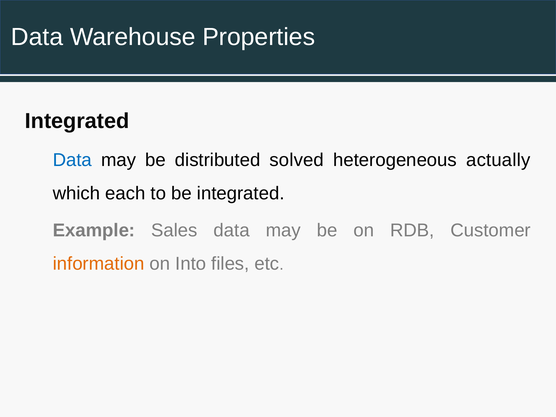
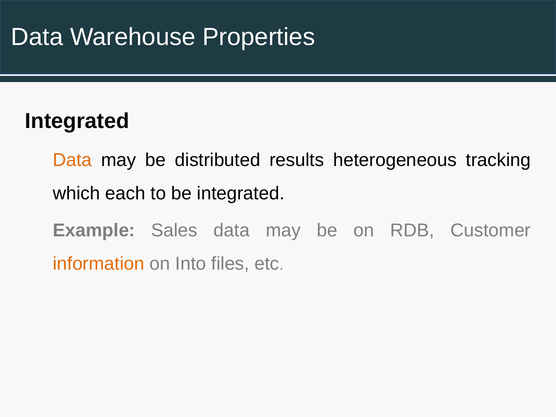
Data colour: blue -> orange (72, 160)
solved: solved -> results (297, 160)
actually: actually -> tracking (498, 160)
